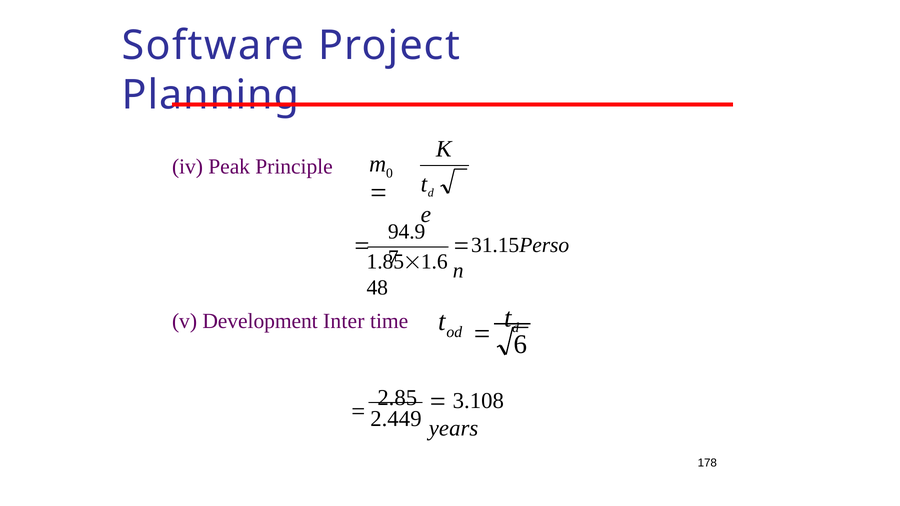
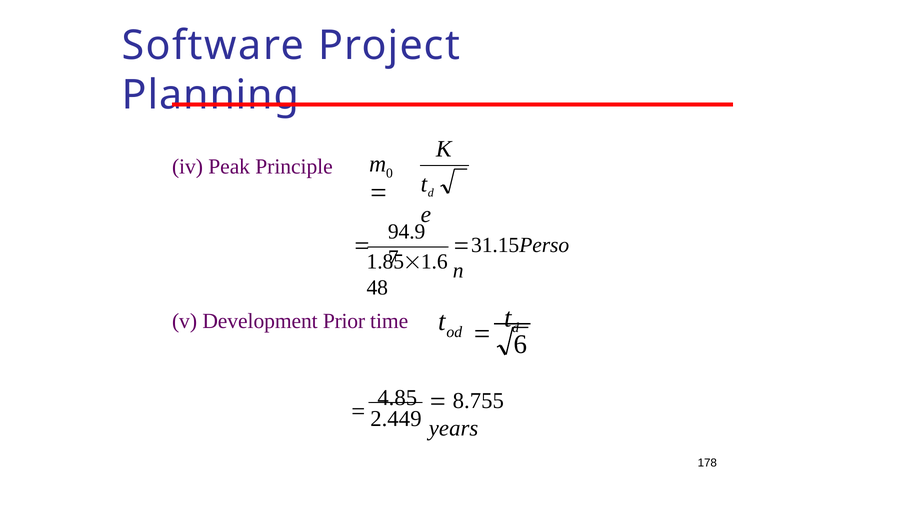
Inter: Inter -> Prior (344, 321)
2.85: 2.85 -> 4.85 (397, 398)
3.108: 3.108 -> 8.755 (478, 401)
